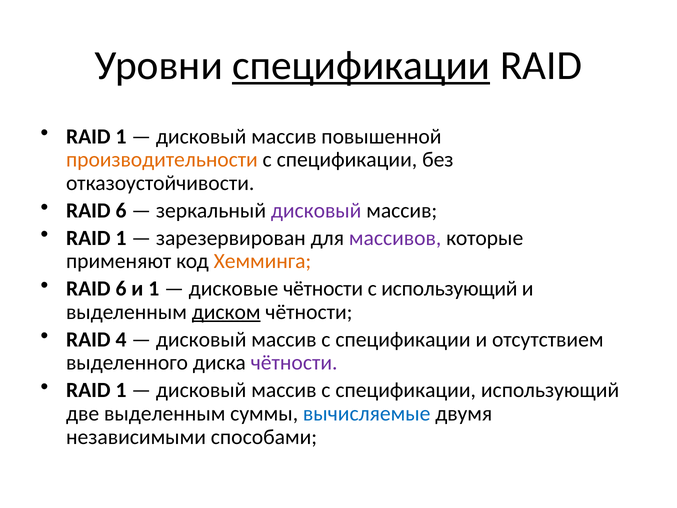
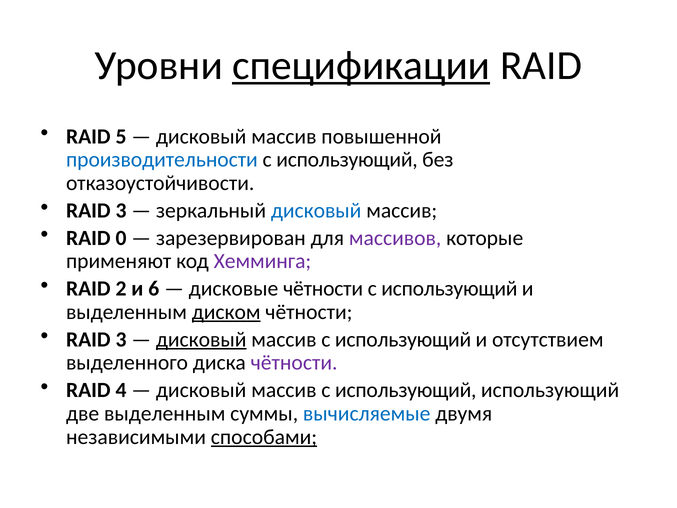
1: 1 -> 5 (121, 136)
производительности colour: orange -> blue (162, 160)
спецификации: спецификации -> использующий (347, 160)
6: 6 -> 3 (121, 210)
дисковый colour: purple -> blue (316, 210)
1: 1 -> 0 (121, 238)
Хемминга colour: orange -> purple (262, 261)
6: 6 -> 2 (121, 289)
и 1: 1 -> 6 (154, 289)
4: 4 -> 3 (121, 339)
дисковый underline: none -> present (201, 339)
спецификации: спецификации -> использующий (403, 339)
1: 1 -> 4 (121, 390)
спецификации: спецификации -> использующий (406, 390)
способами underline: none -> present (264, 437)
